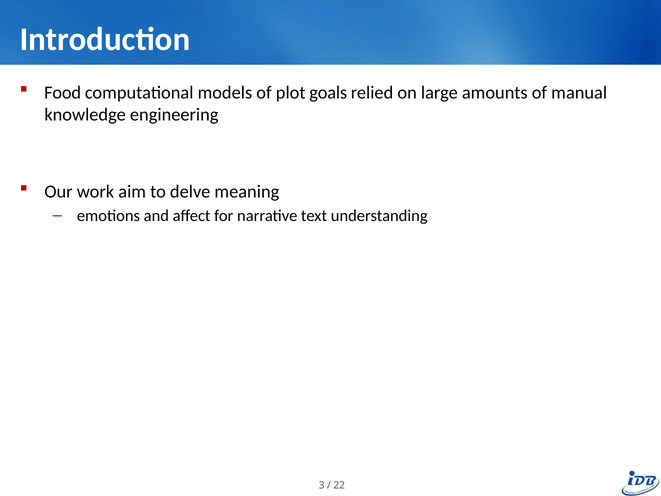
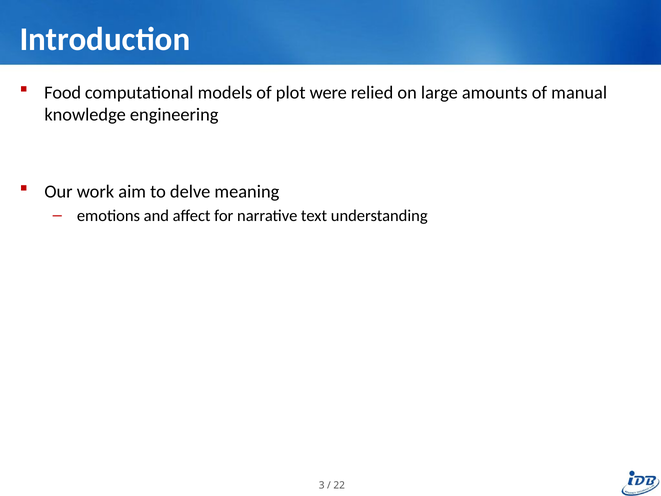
goals: goals -> were (328, 92)
